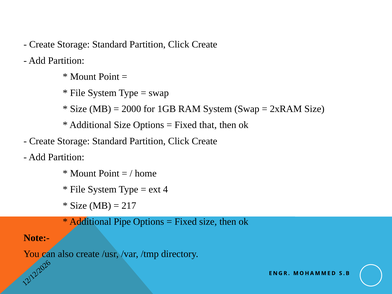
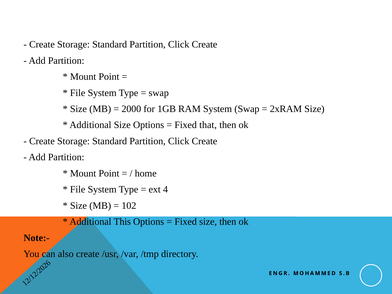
217: 217 -> 102 (129, 206)
Pipe: Pipe -> This (122, 222)
